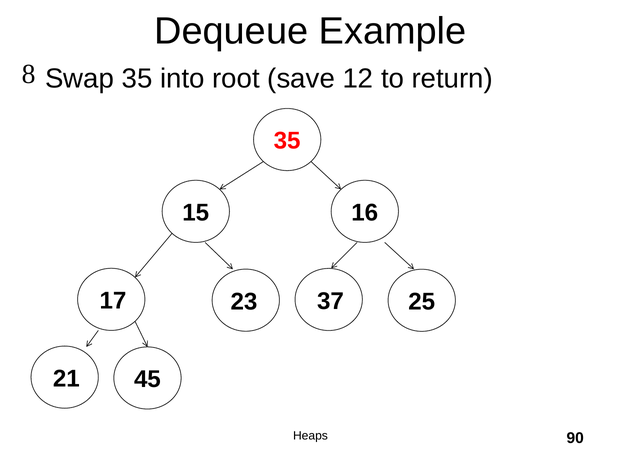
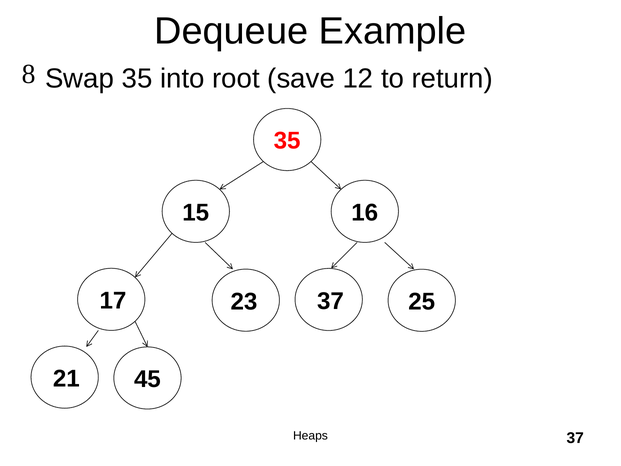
Heaps 90: 90 -> 37 (575, 438)
